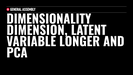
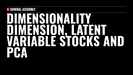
LONGER: LONGER -> STOCKS (80, 42)
